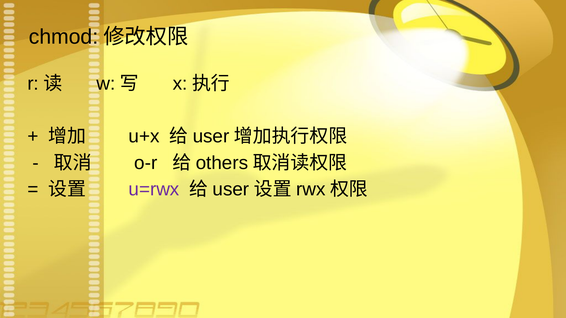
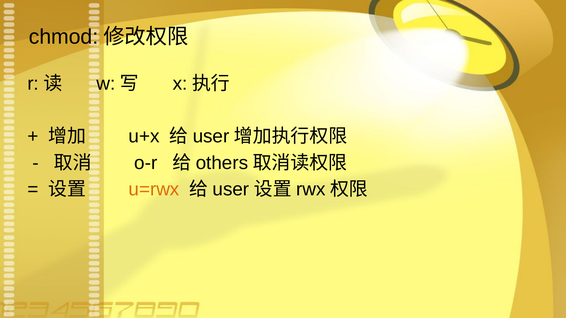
u=rwx colour: purple -> orange (154, 189)
